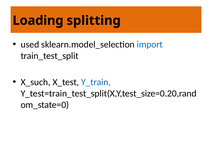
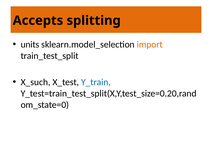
Loading: Loading -> Accepts (38, 21)
used: used -> units (30, 44)
import colour: blue -> orange (150, 44)
